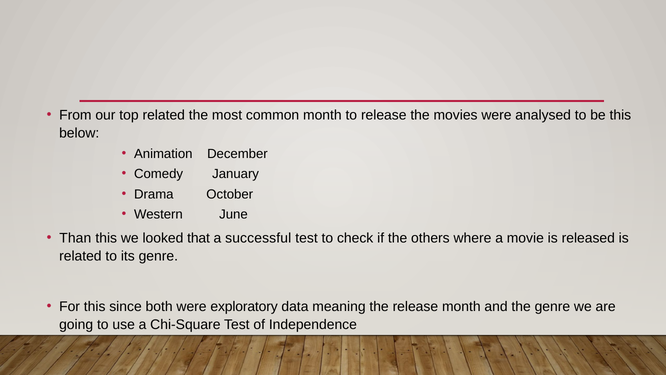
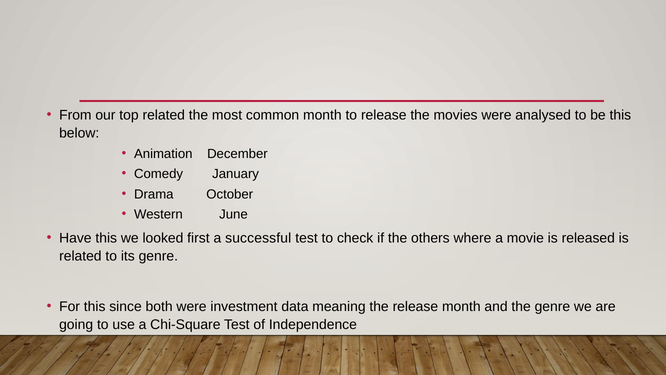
Than: Than -> Have (75, 238)
that: that -> first (198, 238)
exploratory: exploratory -> investment (244, 306)
